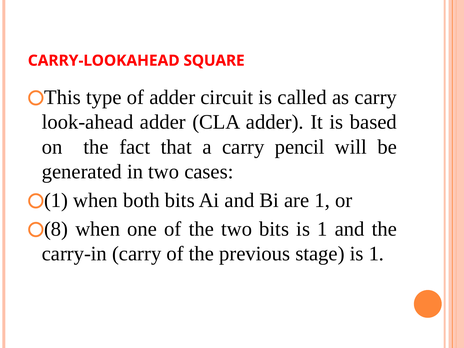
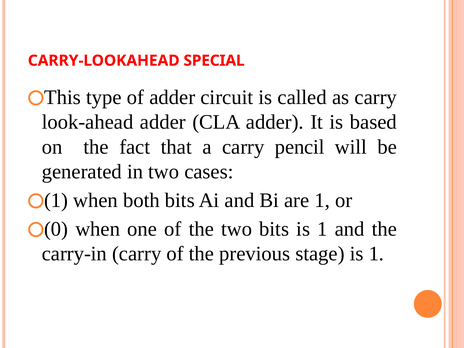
SQUARE: SQUARE -> SPECIAL (214, 61)
8: 8 -> 0 (56, 229)
